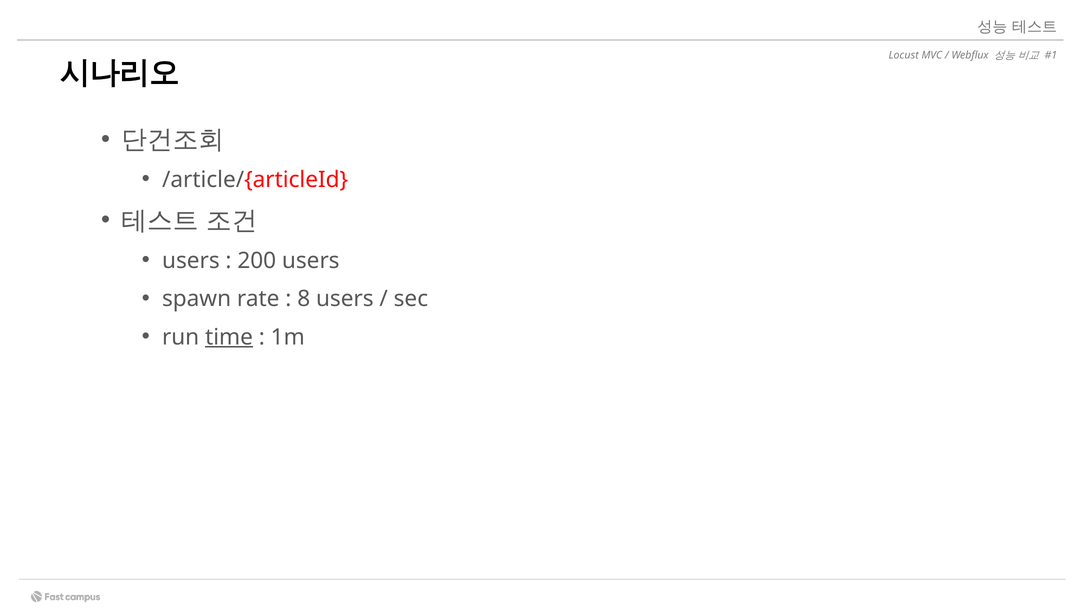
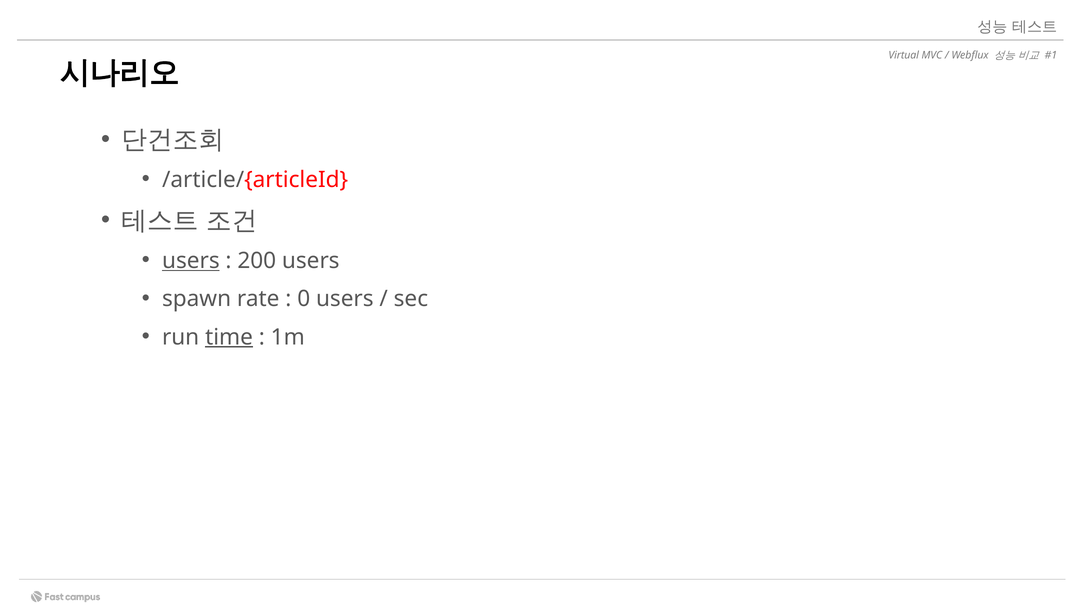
Locust: Locust -> Virtual (904, 55)
users underline: none -> present (191, 260)
8: 8 -> 0 (304, 299)
